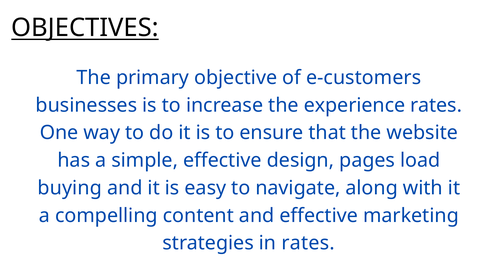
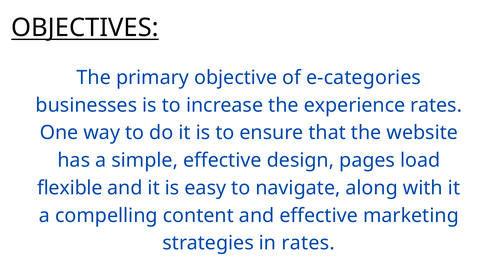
e-customers: e-customers -> e-categories (364, 78)
buying: buying -> flexible (70, 188)
